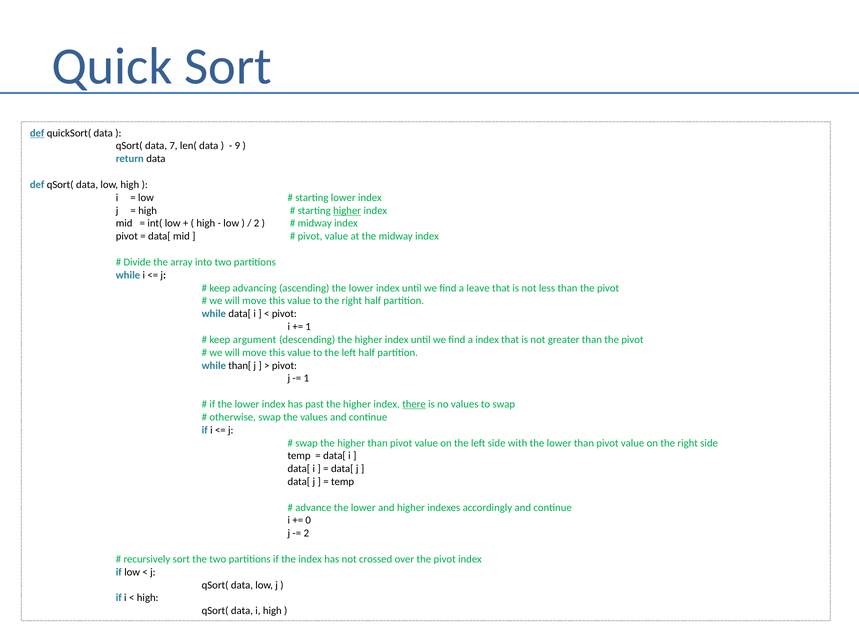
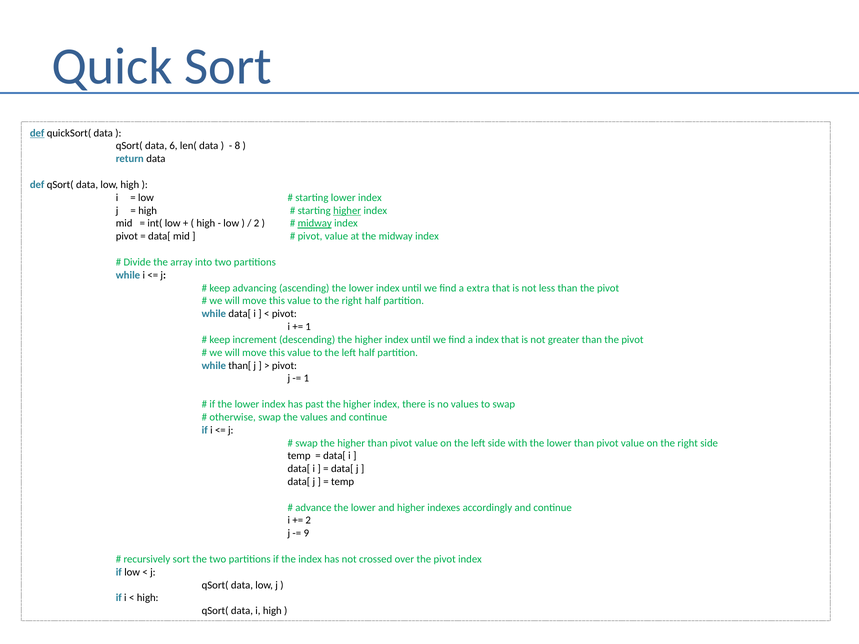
7: 7 -> 6 (173, 146)
9: 9 -> 8 (237, 146)
midway underline: none -> present (315, 224)
leave: leave -> extra (478, 288)
argument: argument -> increment (255, 340)
there underline: present -> none (414, 404)
0: 0 -> 2 (308, 521)
2: 2 -> 9 (306, 534)
